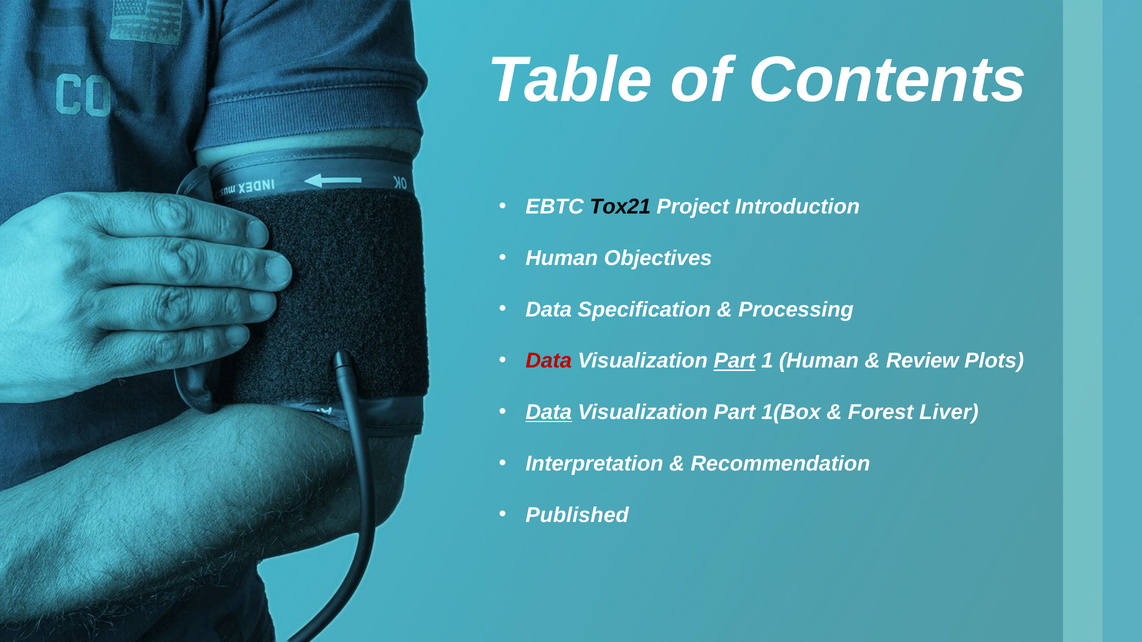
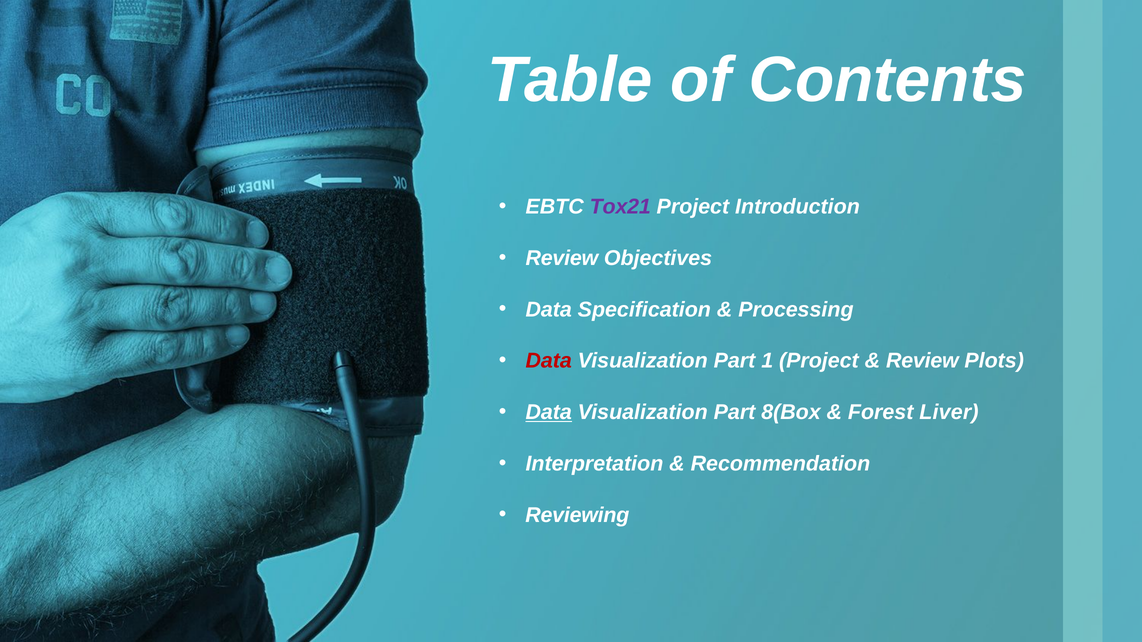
Tox21 colour: black -> purple (620, 207)
Human: Human -> Review (562, 258)
Part underline: present -> none (734, 361)
1 Human: Human -> Project (819, 361)
1(Box: 1(Box -> 8(Box (791, 413)
Published: Published -> Reviewing (577, 515)
